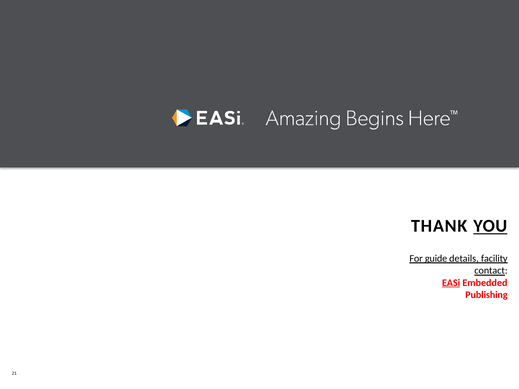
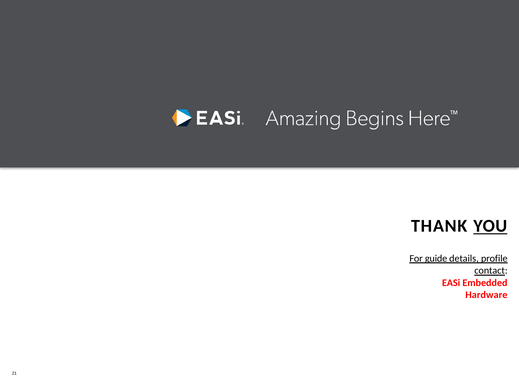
facility: facility -> profile (494, 259)
EASi underline: present -> none (451, 283)
Publishing: Publishing -> Hardware (486, 295)
